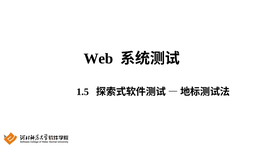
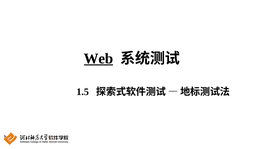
Web underline: none -> present (99, 59)
